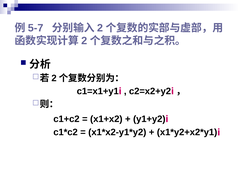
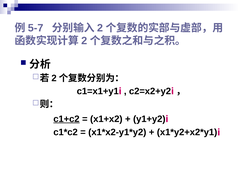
c1+c2 underline: none -> present (66, 119)
